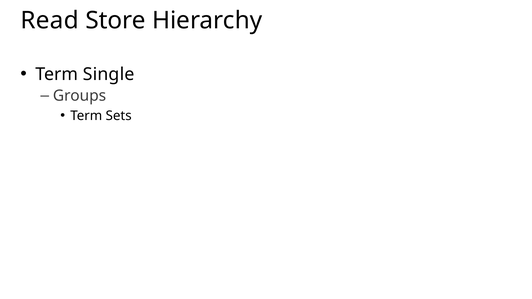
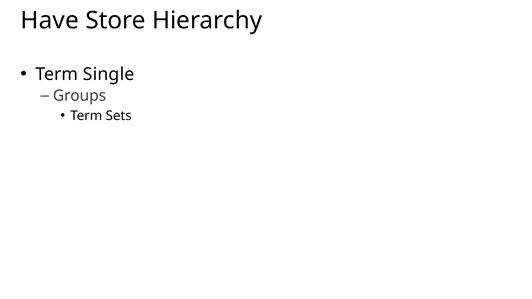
Read: Read -> Have (50, 21)
